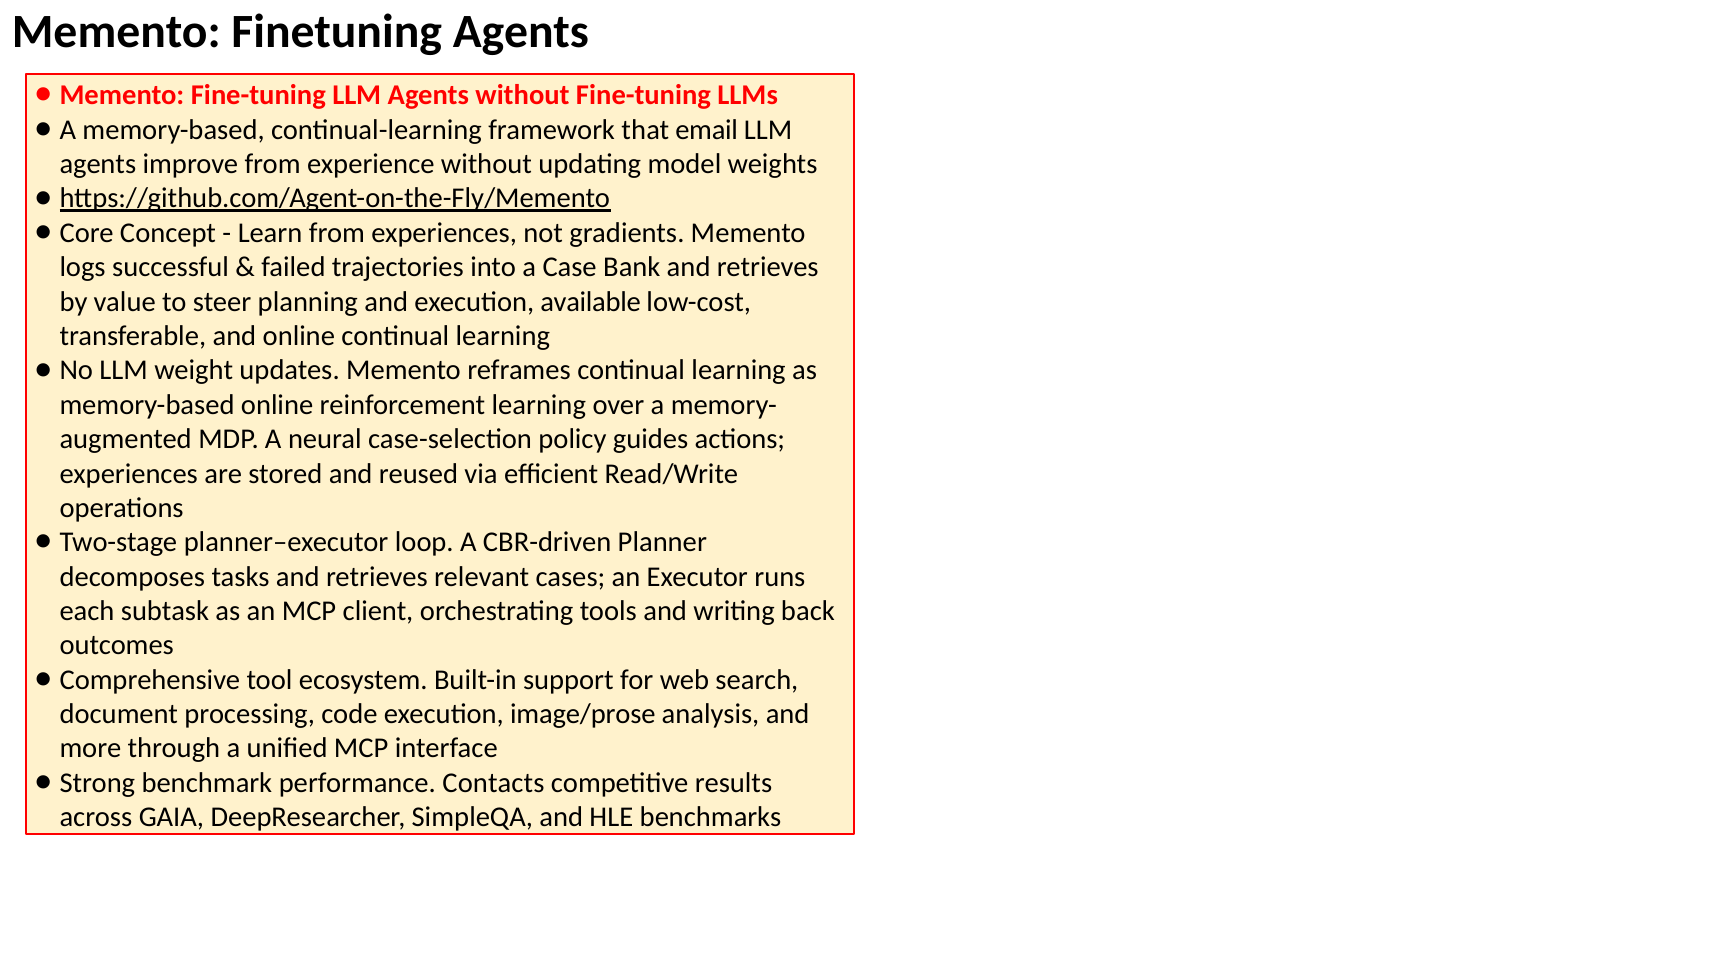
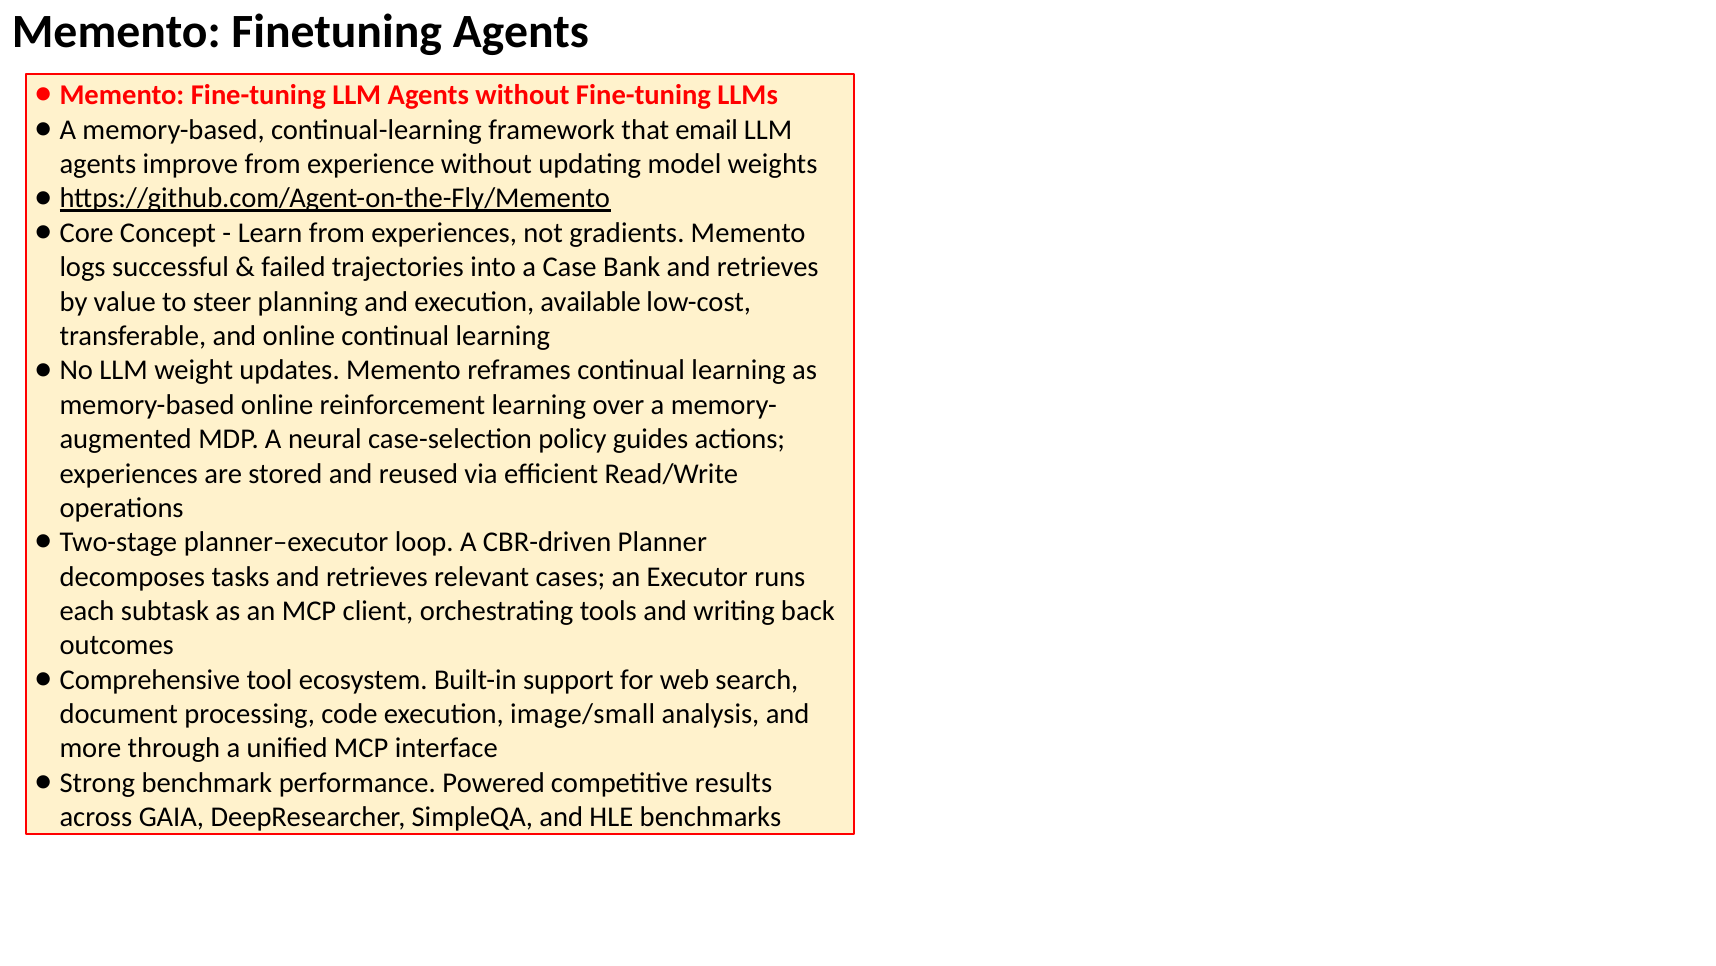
image/prose: image/prose -> image/small (583, 713)
Contacts: Contacts -> Powered (494, 782)
